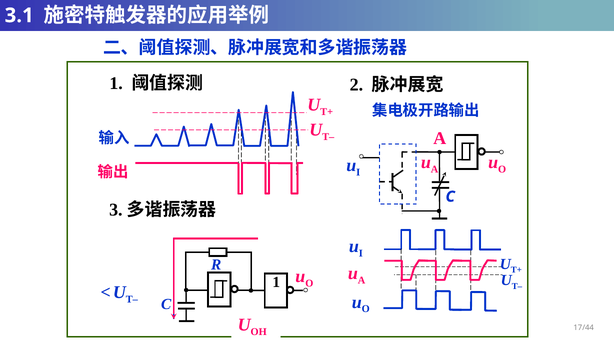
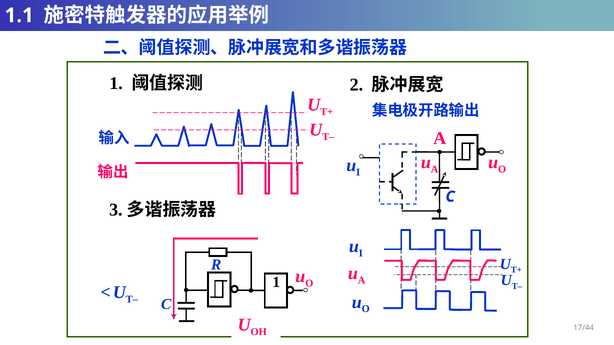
3.1: 3.1 -> 1.1 (19, 15)
